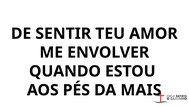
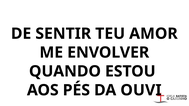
MAIS: MAIS -> OUVI (141, 90)
